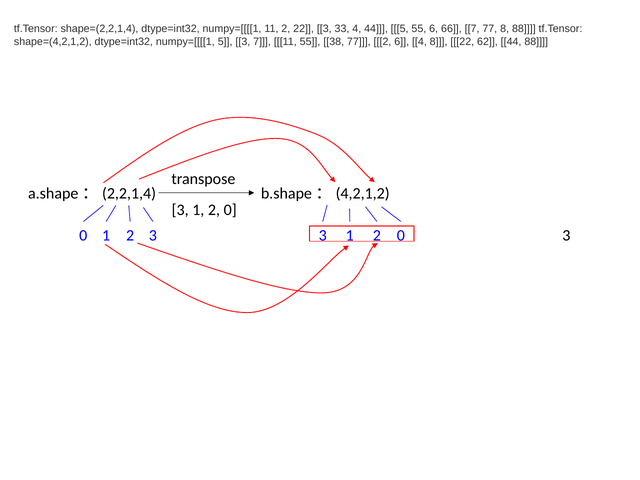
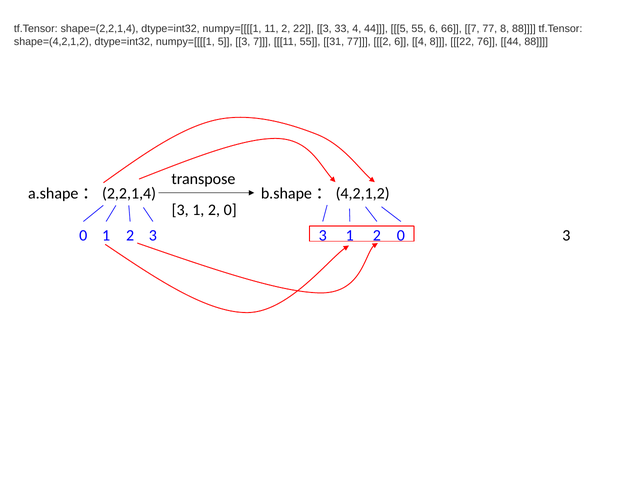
38: 38 -> 31 (334, 42)
62: 62 -> 76 (487, 42)
